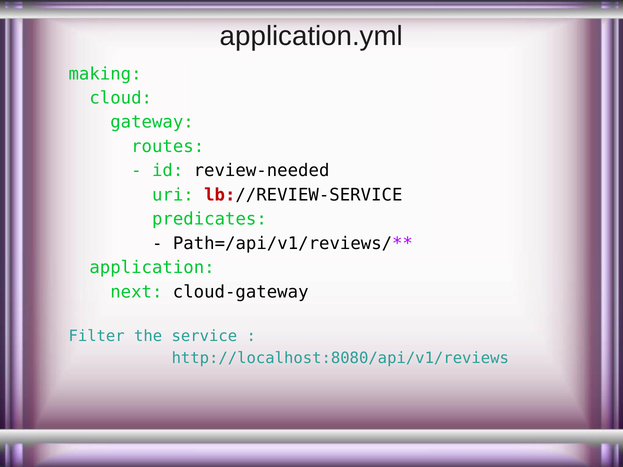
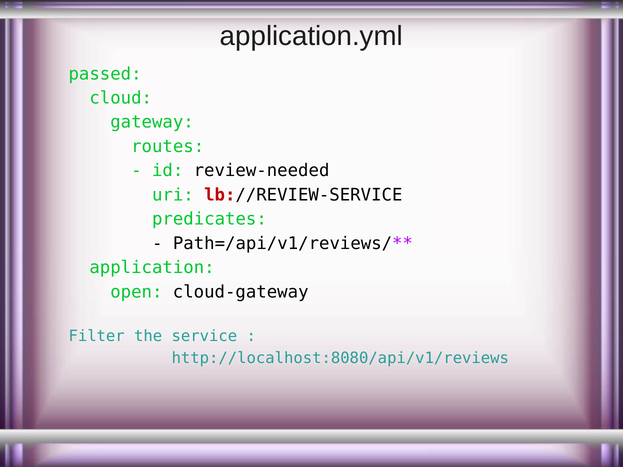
making: making -> passed (105, 74)
next: next -> open (136, 292)
